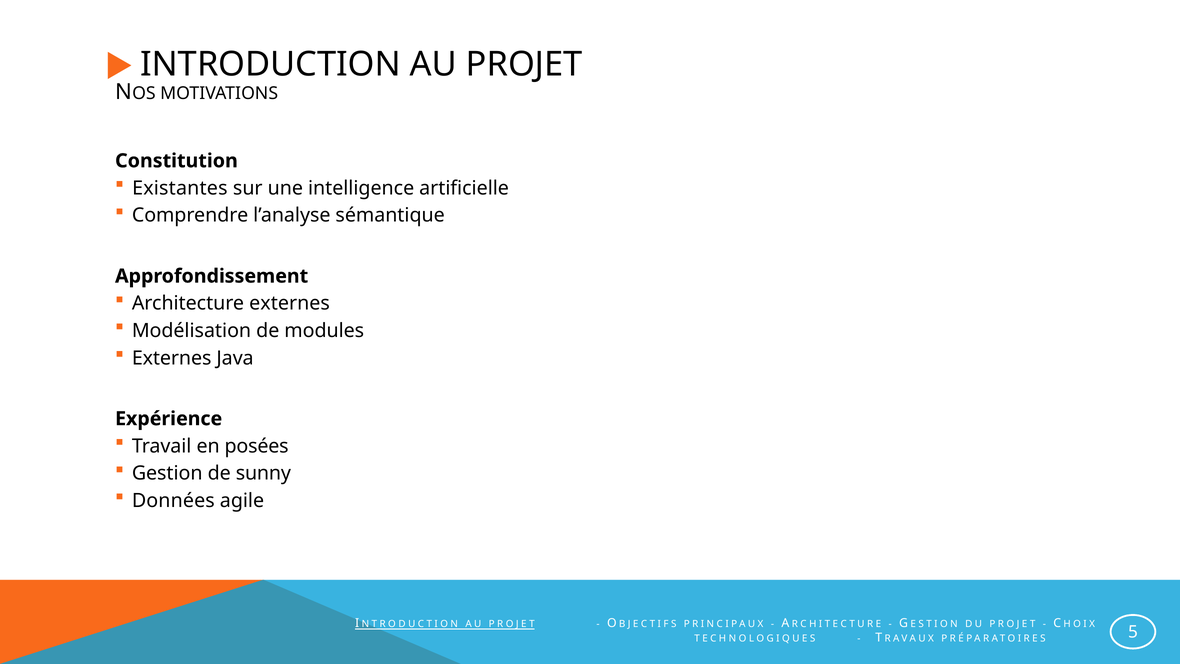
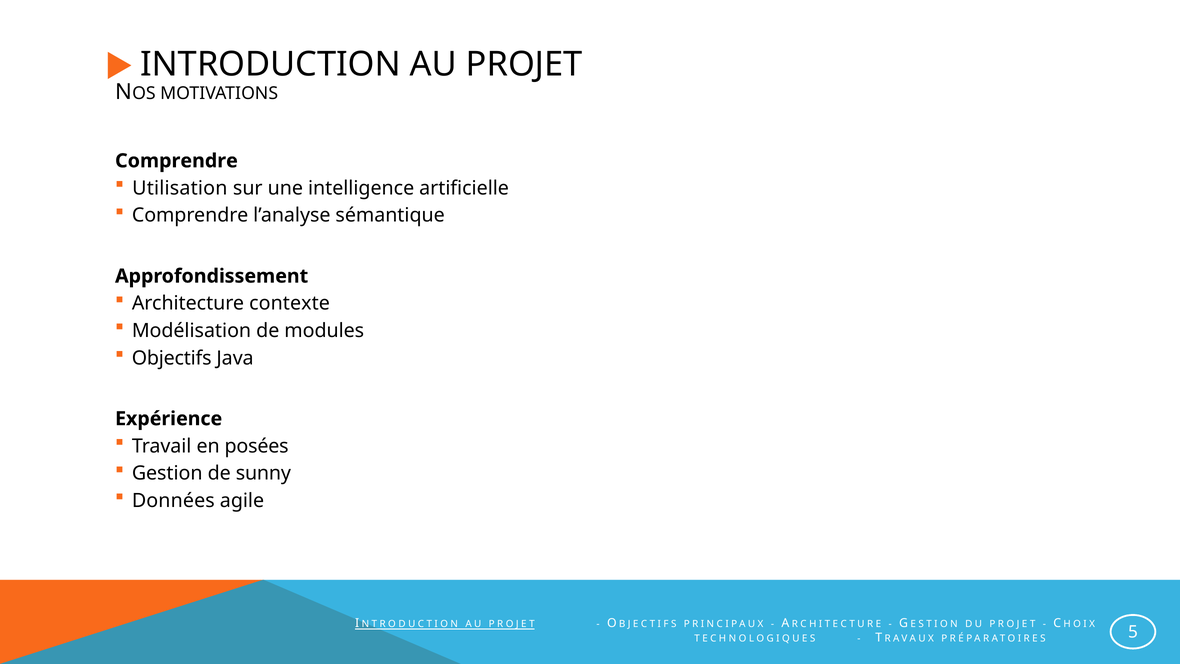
Constitution: Constitution -> Comprendre (176, 161)
Existantes: Existantes -> Utilisation (180, 188)
Architecture externes: externes -> contexte (290, 303)
Externes: Externes -> Objectifs (172, 358)
